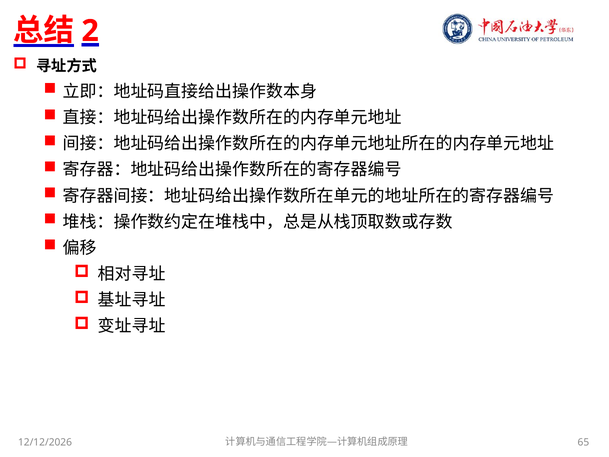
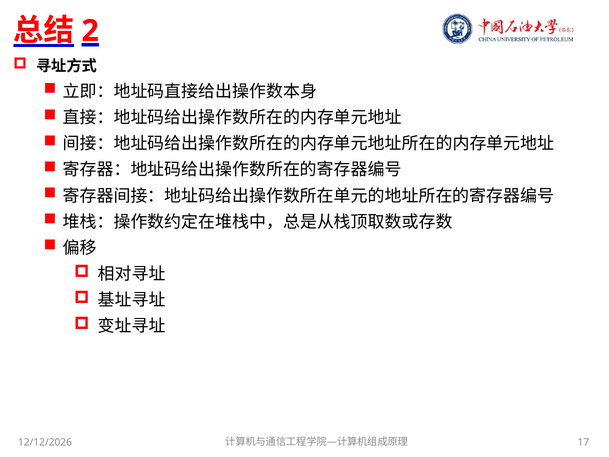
65: 65 -> 17 (583, 442)
